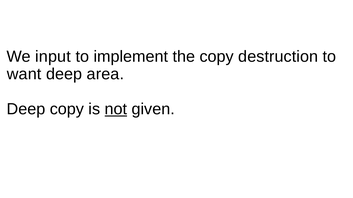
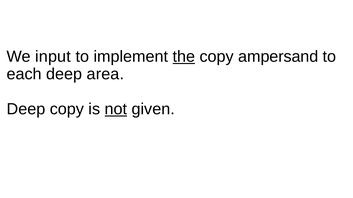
the underline: none -> present (184, 57)
destruction: destruction -> ampersand (278, 57)
want: want -> each (24, 74)
